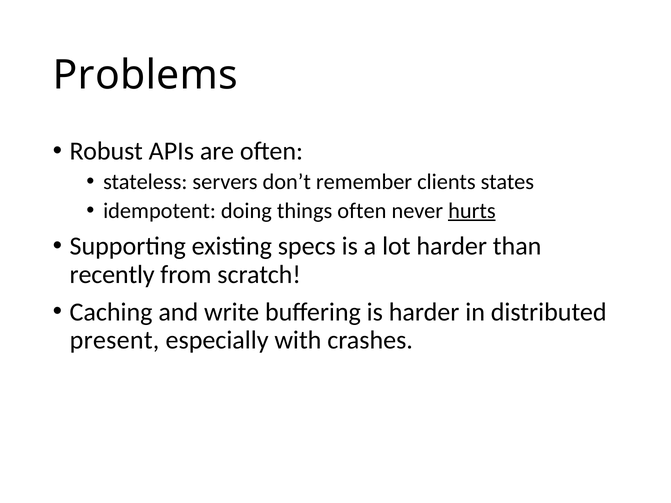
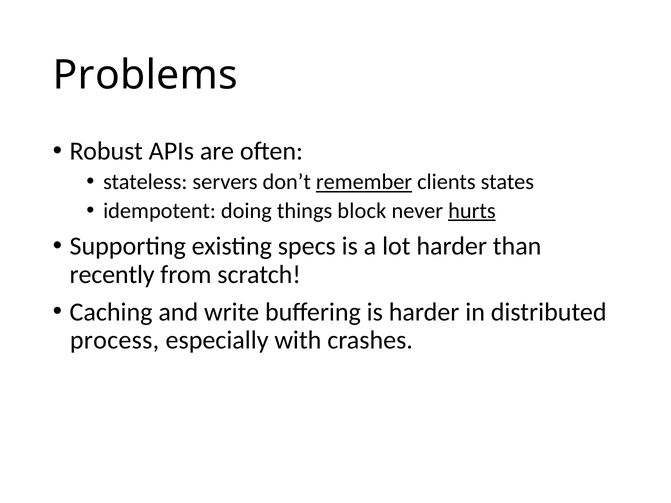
remember underline: none -> present (364, 182)
things often: often -> block (362, 211)
present: present -> process (115, 340)
